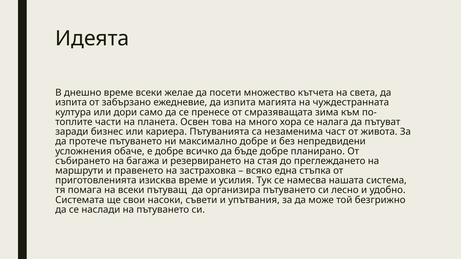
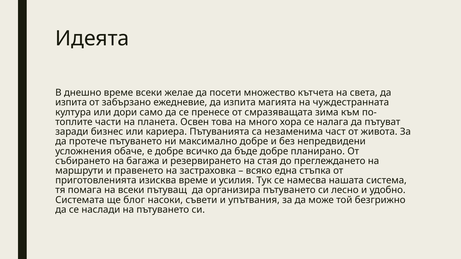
свои: свои -> блог (134, 200)
